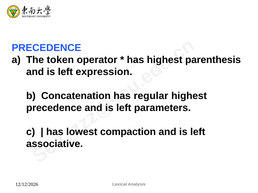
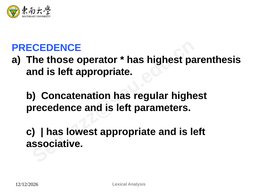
token: token -> those (60, 60)
left expression: expression -> appropriate (104, 72)
compaction: compaction -> appropriate (128, 132)
